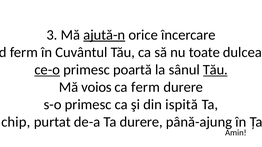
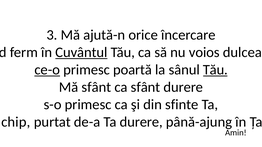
ajută-n underline: present -> none (104, 35)
Cuvântul underline: none -> present (81, 52)
toate: toate -> voios (204, 52)
Mă voios: voios -> sfânt (96, 87)
ca ferm: ferm -> sfânt (146, 87)
ispită: ispită -> sfinte (182, 105)
